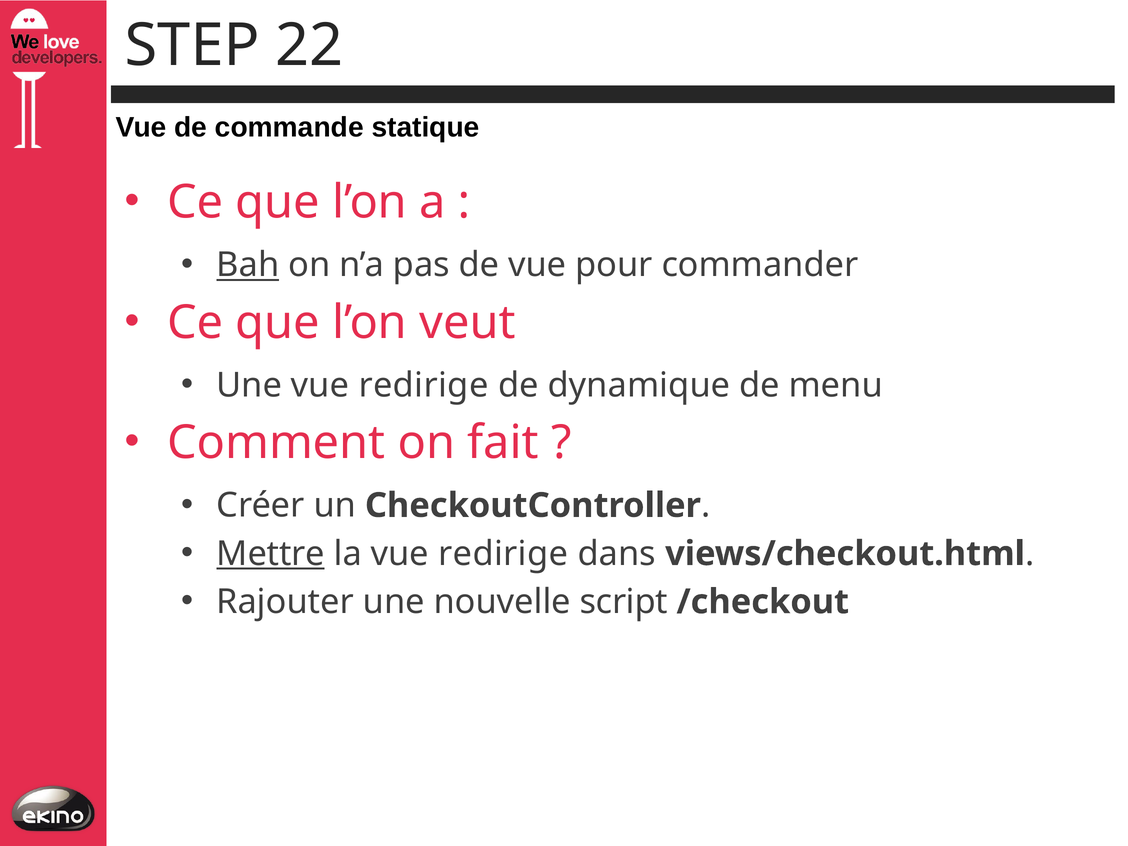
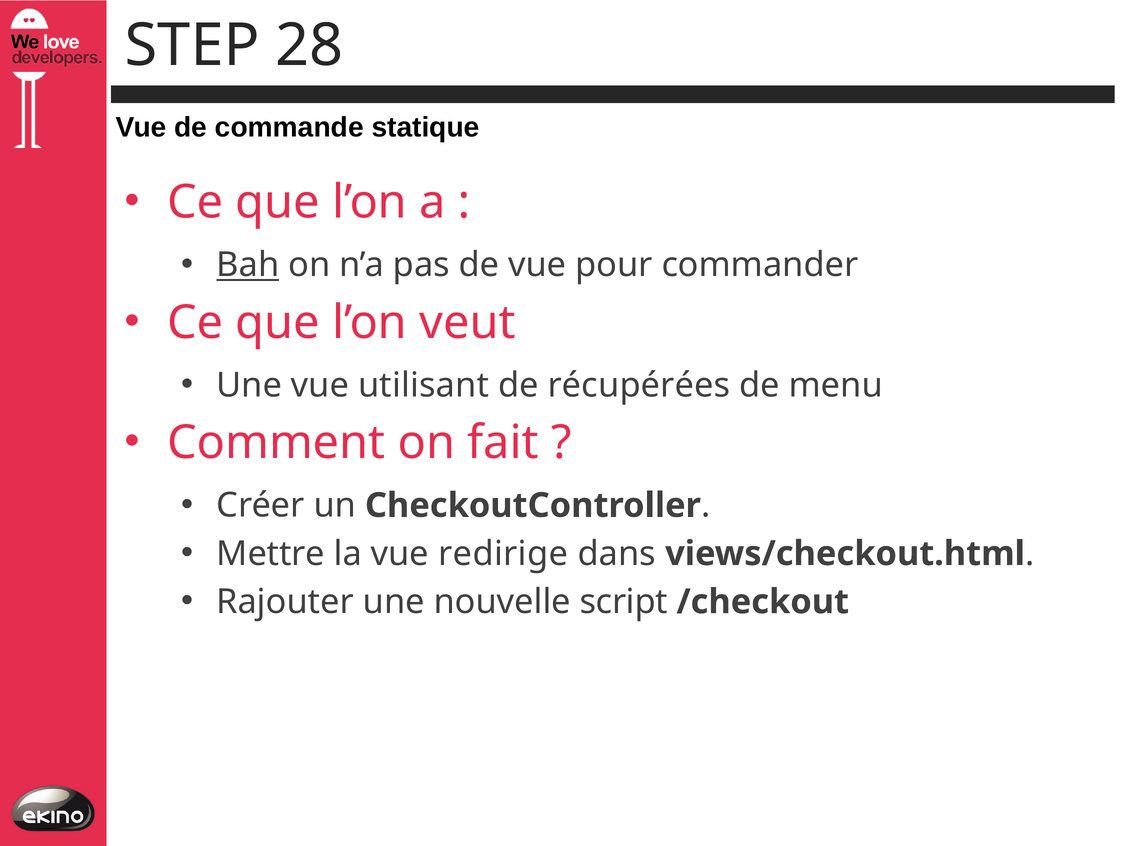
22: 22 -> 28 (309, 45)
Une vue redirige: redirige -> utilisant (424, 385)
dynamique: dynamique -> récupérées (639, 385)
Mettre underline: present -> none (271, 554)
